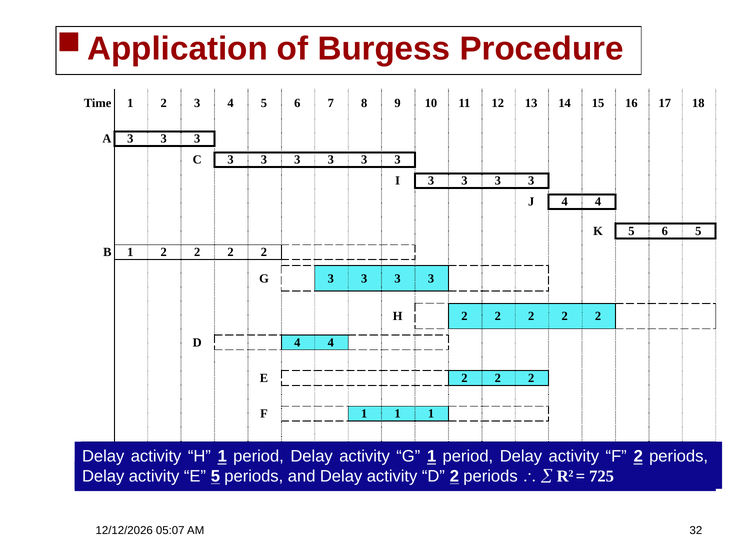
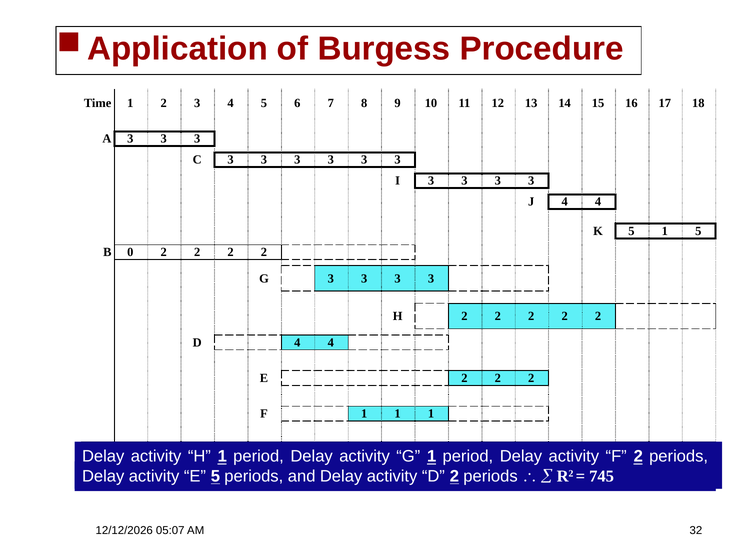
K 5 6: 6 -> 1 (665, 231)
B 1: 1 -> 0 (130, 252)
725: 725 -> 745 (602, 477)
